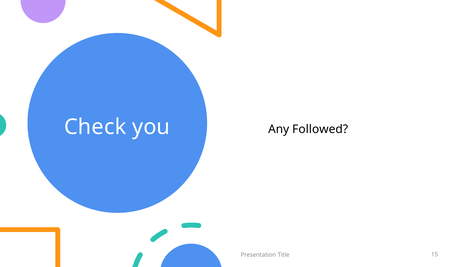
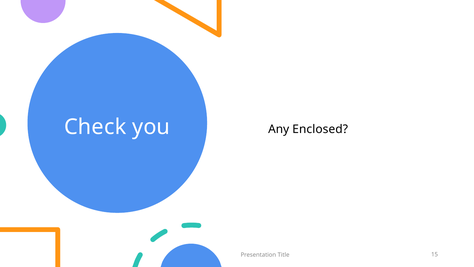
Followed: Followed -> Enclosed (320, 129)
